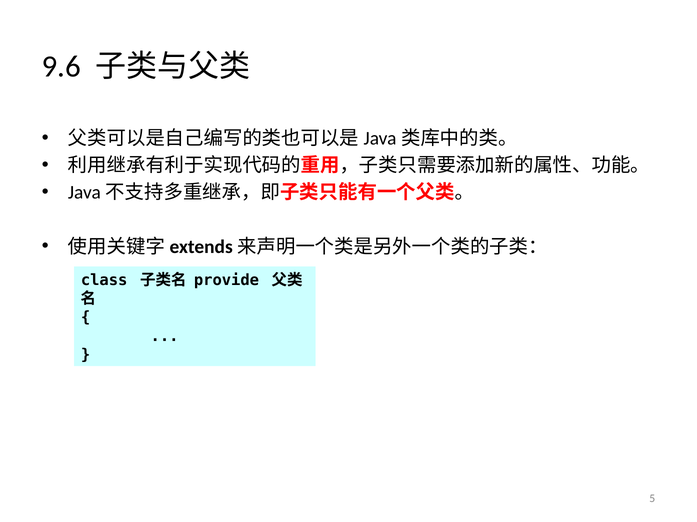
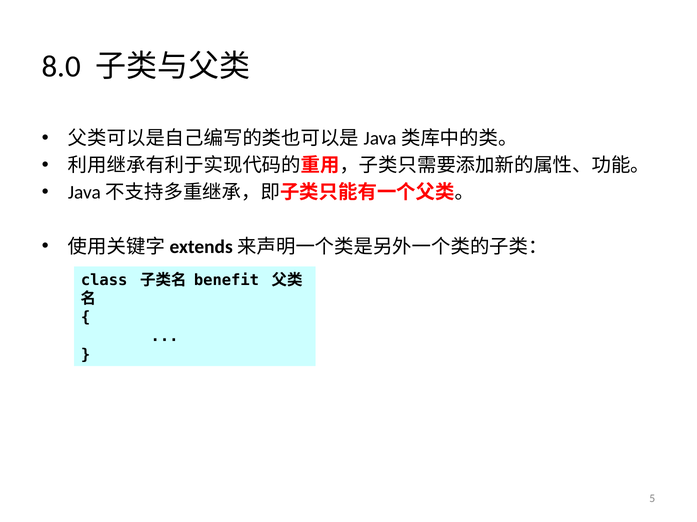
9.6: 9.6 -> 8.0 (61, 67)
provide: provide -> benefit (226, 281)
